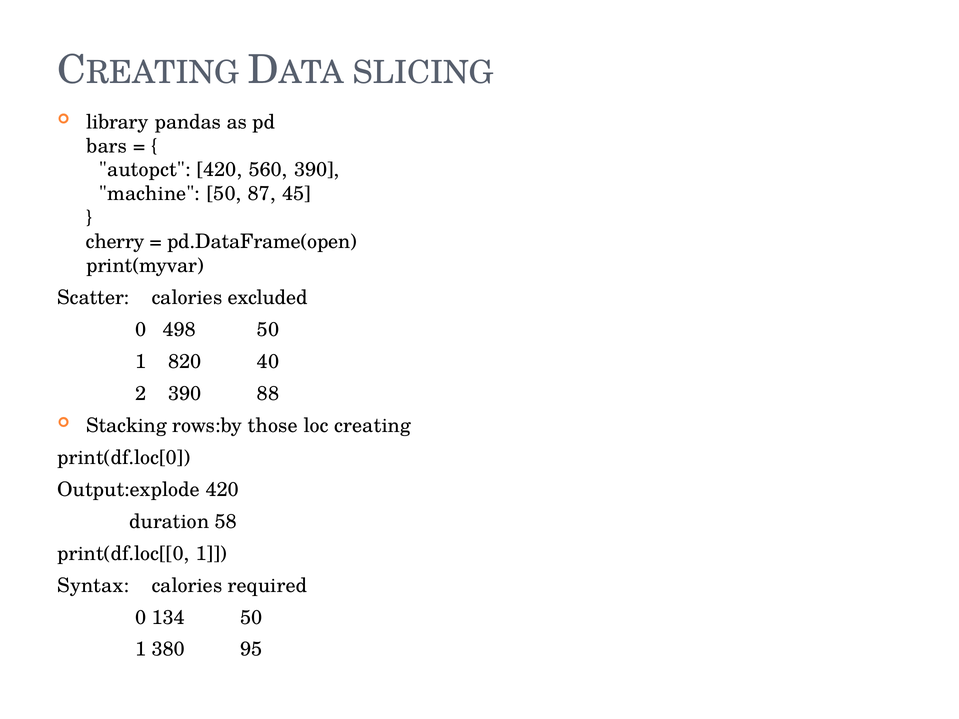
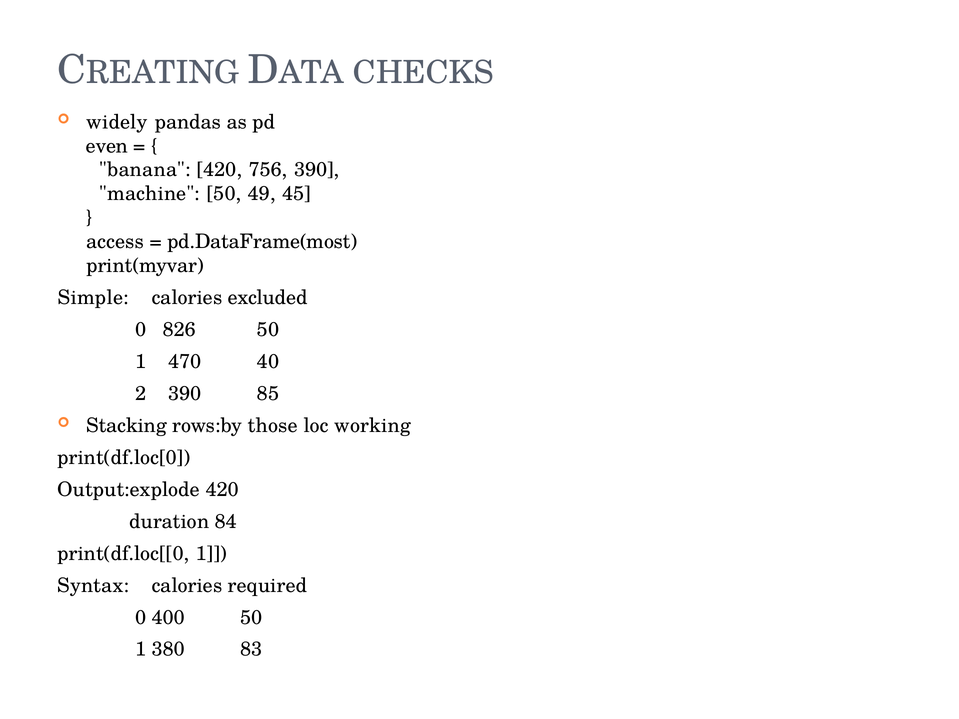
SLICING: SLICING -> CHECKS (423, 73)
library: library -> widely (117, 122)
bars: bars -> even (107, 146)
autopct: autopct -> banana (145, 170)
560: 560 -> 756 (268, 170)
87: 87 -> 49 (262, 194)
cherry: cherry -> access (115, 242)
pd.DataFrame(open: pd.DataFrame(open -> pd.DataFrame(most (262, 242)
Scatter: Scatter -> Simple (93, 298)
498: 498 -> 826 (179, 330)
820: 820 -> 470 (185, 362)
88: 88 -> 85 (268, 394)
creating: creating -> working (373, 426)
58: 58 -> 84 (226, 522)
134: 134 -> 400 (168, 618)
95: 95 -> 83 (251, 650)
